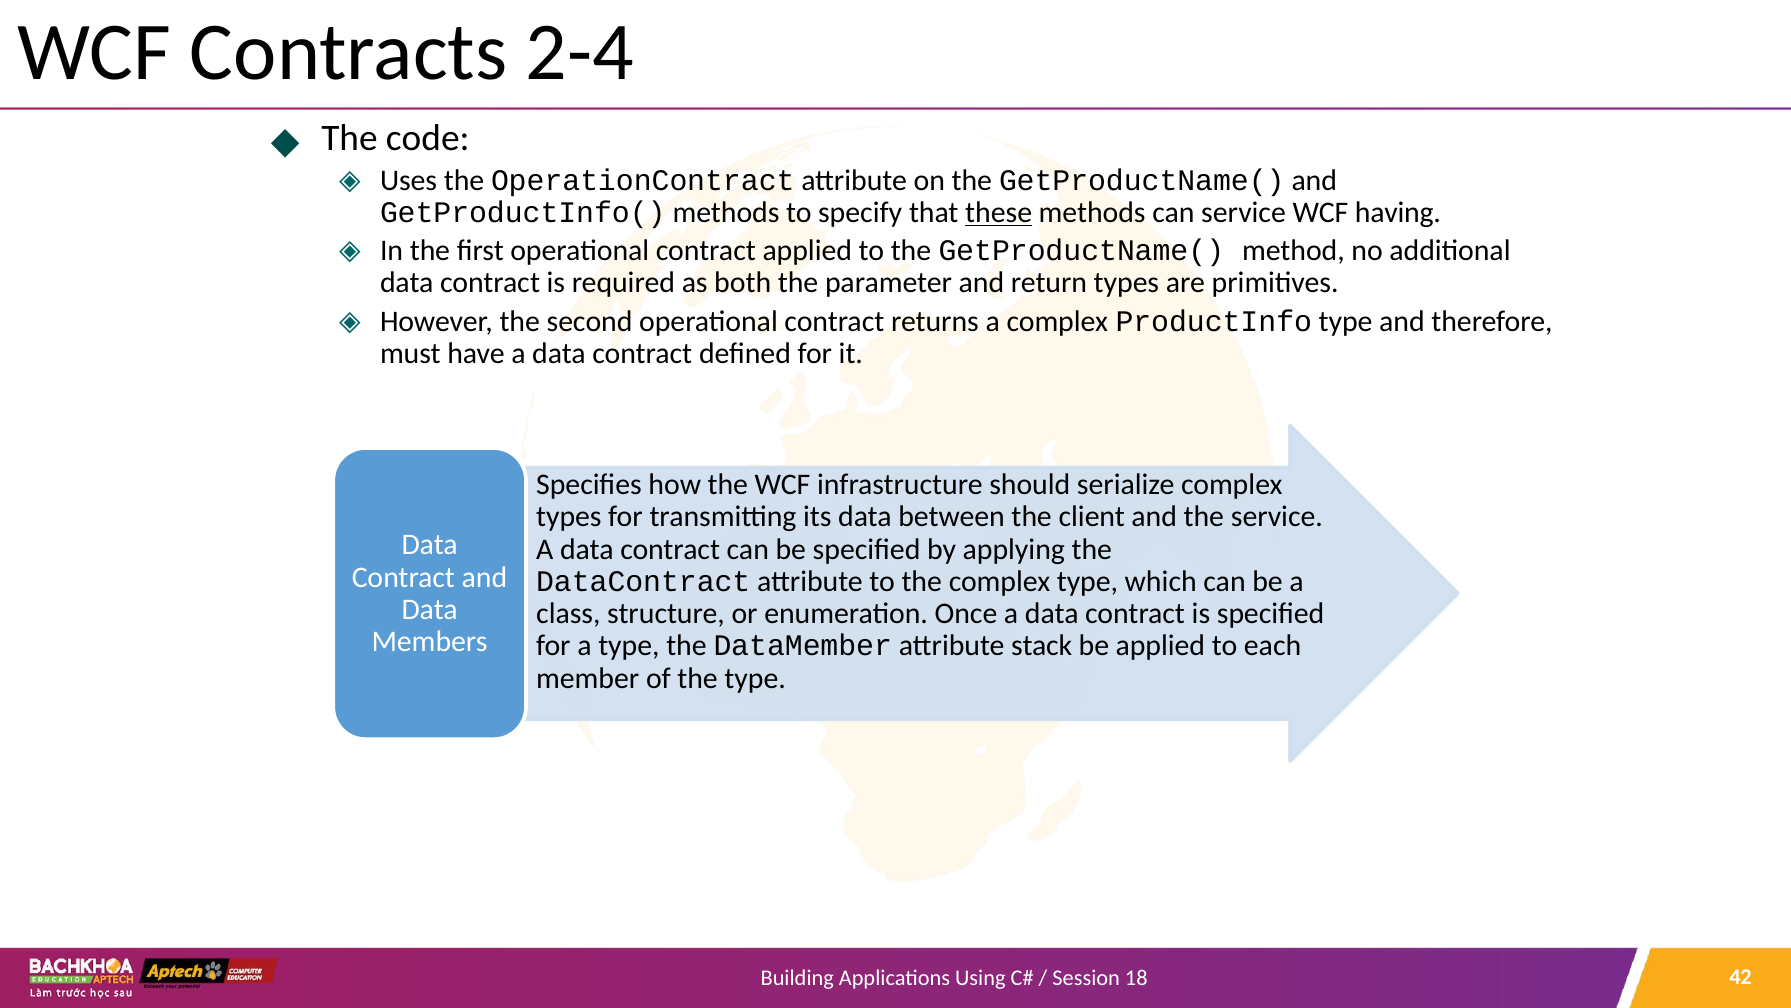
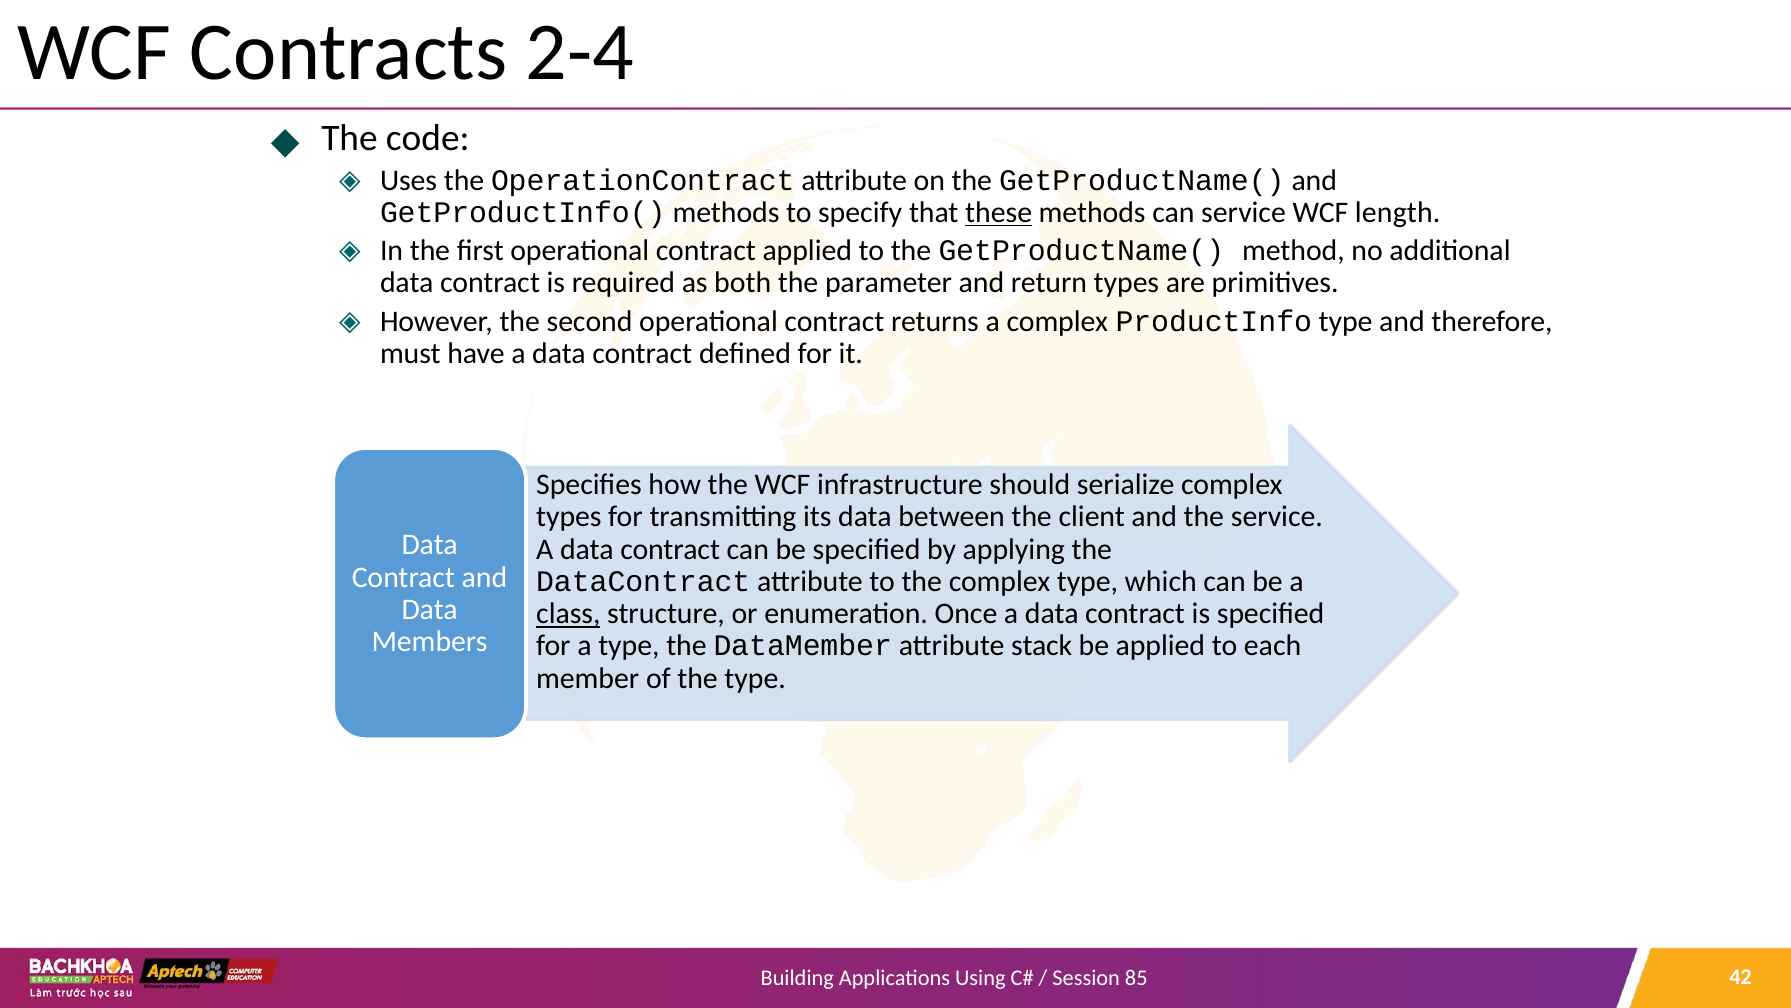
having: having -> length (1398, 213)
class underline: none -> present (568, 613)
18: 18 -> 85 (1136, 978)
